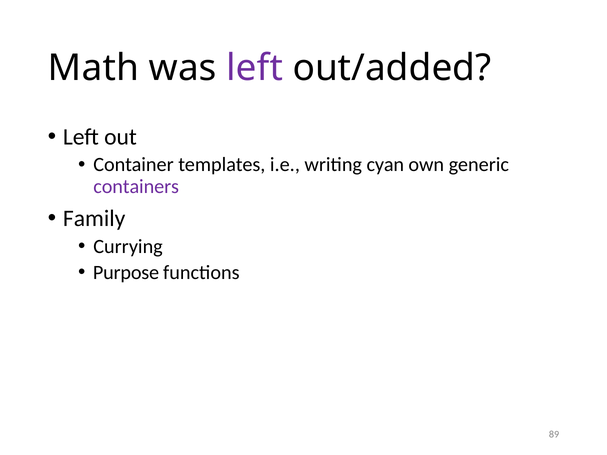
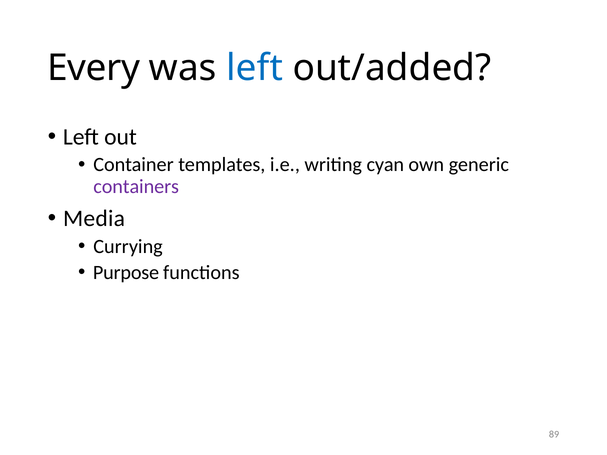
Math: Math -> Every (94, 68)
left colour: purple -> blue (255, 68)
Family: Family -> Media (94, 219)
